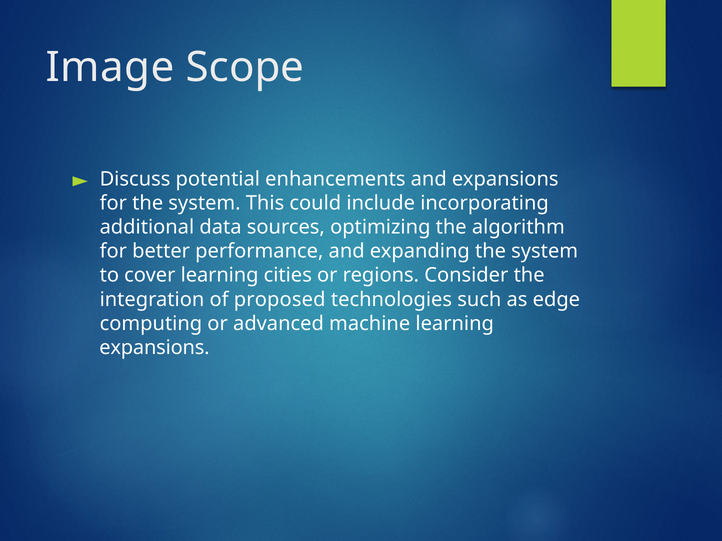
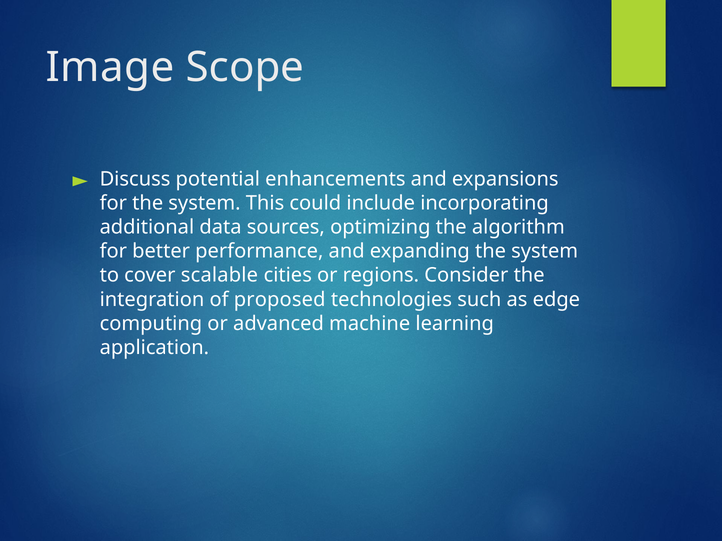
cover learning: learning -> scalable (219, 276)
expansions: expansions -> application (154, 348)
